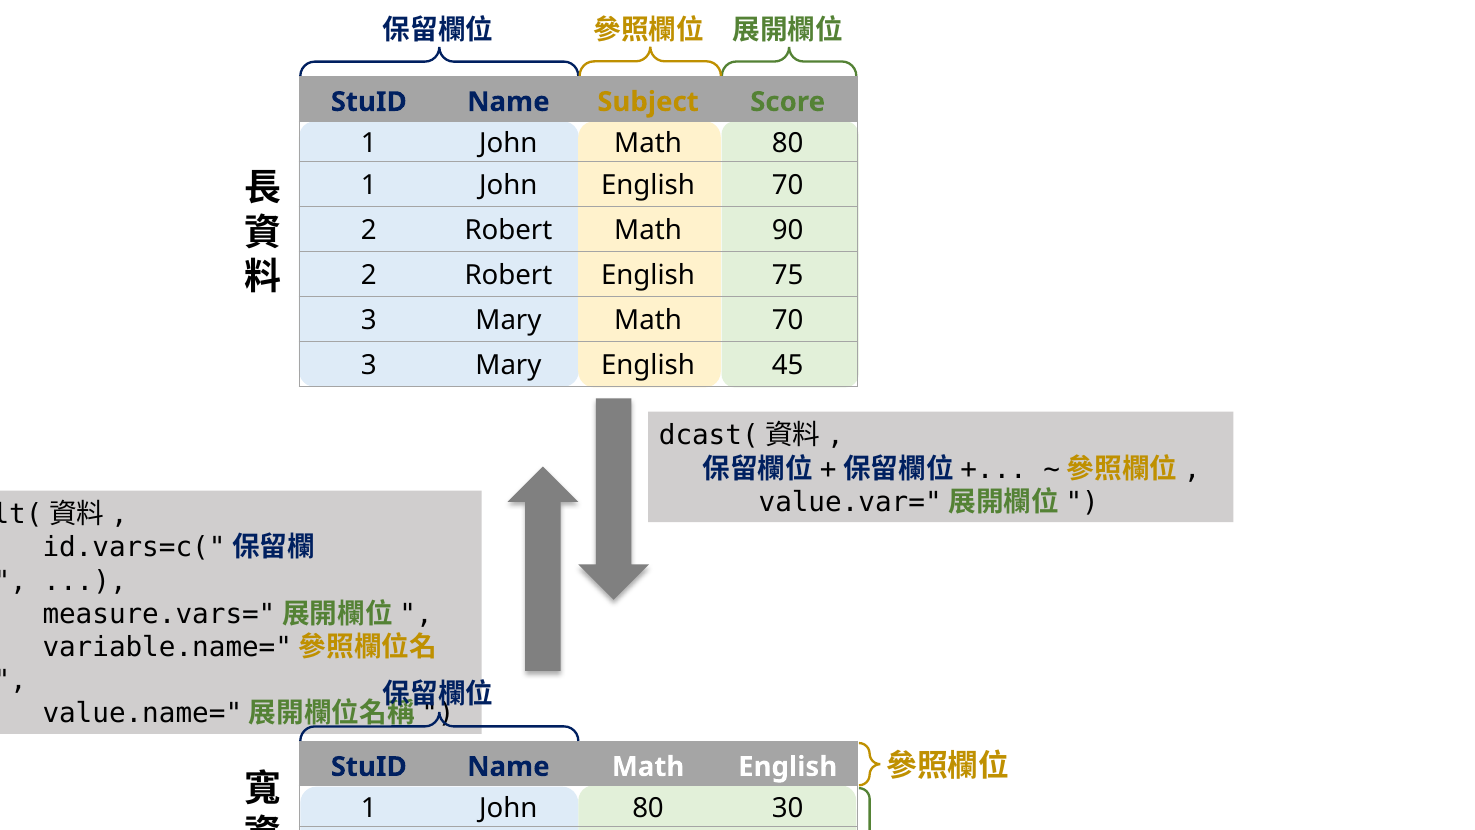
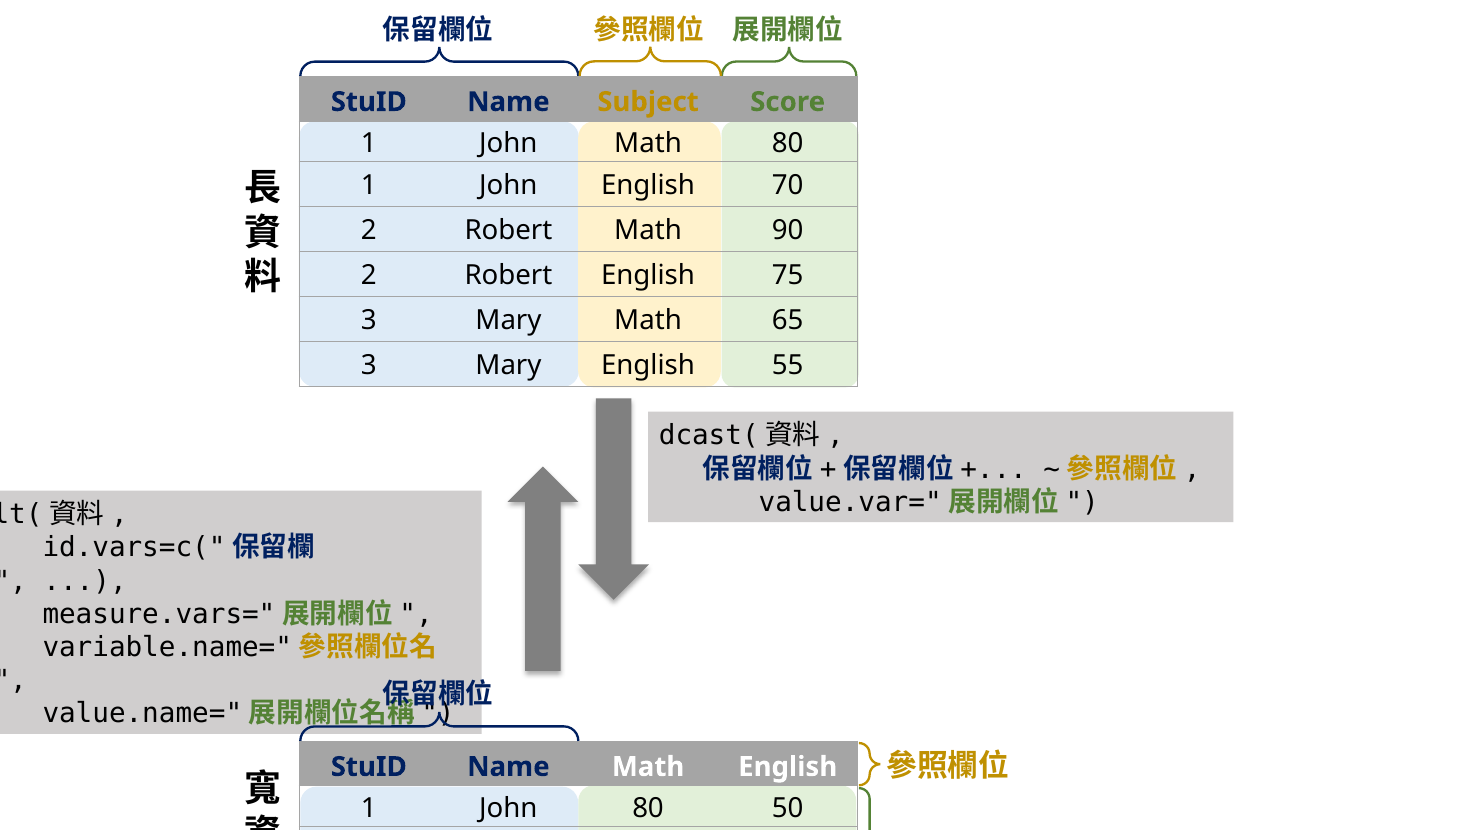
Math 70: 70 -> 65 (788, 320)
45: 45 -> 55 (788, 365)
30: 30 -> 50 (788, 808)
